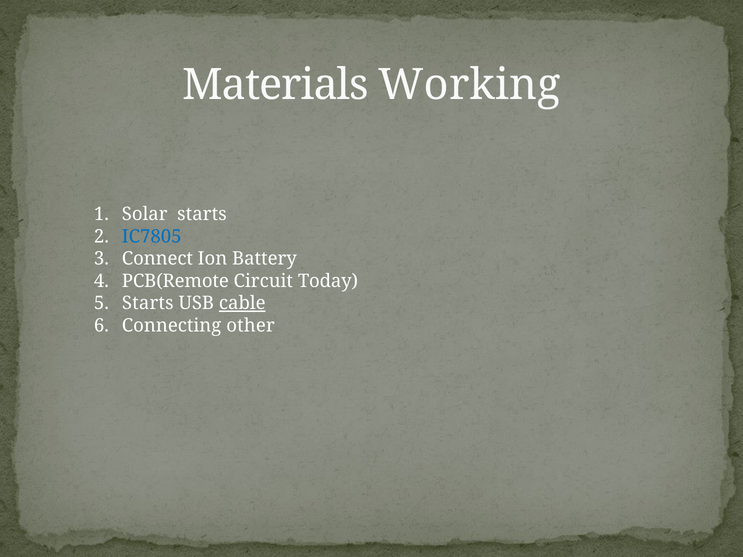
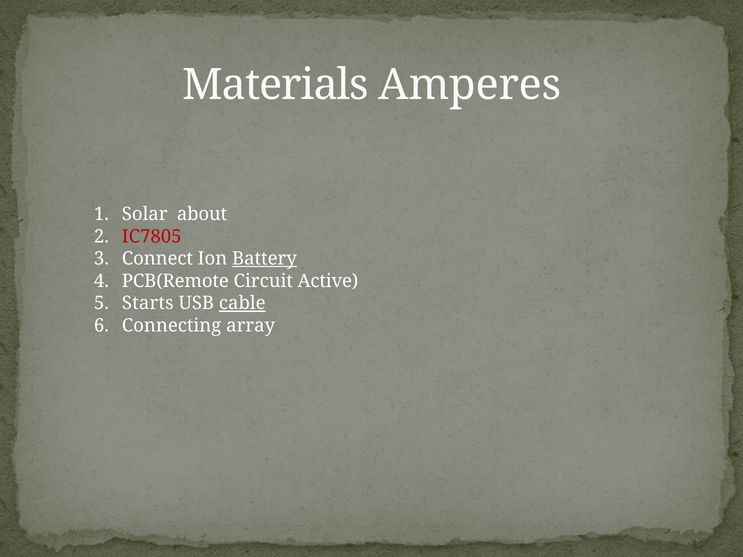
Working: Working -> Amperes (470, 85)
Solar starts: starts -> about (202, 214)
IC7805 colour: blue -> red (152, 236)
Battery underline: none -> present (264, 259)
Today: Today -> Active (328, 281)
other: other -> array (251, 326)
